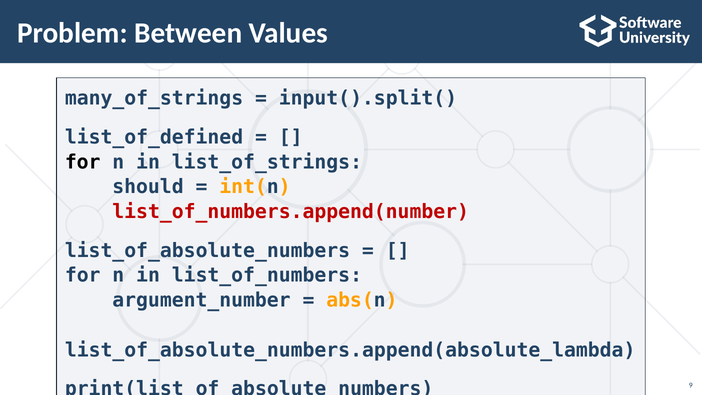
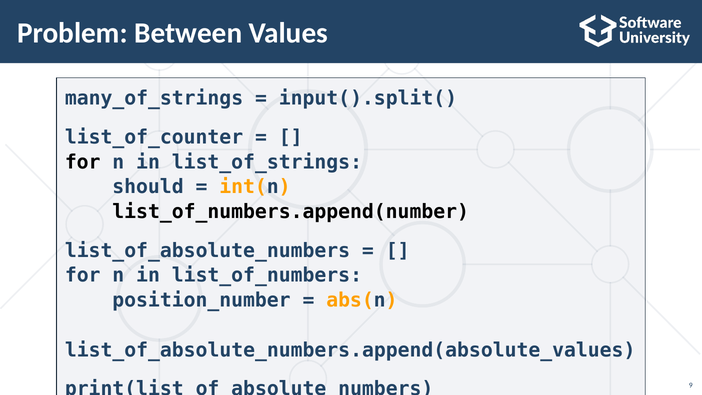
list_of_defined: list_of_defined -> list_of_counter (154, 137)
list_of_numbers.append(number colour: red -> black (291, 212)
argument_number: argument_number -> position_number (201, 300)
list_of_absolute_numbers.append(absolute_lambda: list_of_absolute_numbers.append(absolute_lambda -> list_of_absolute_numbers.append(absolute_values (350, 350)
